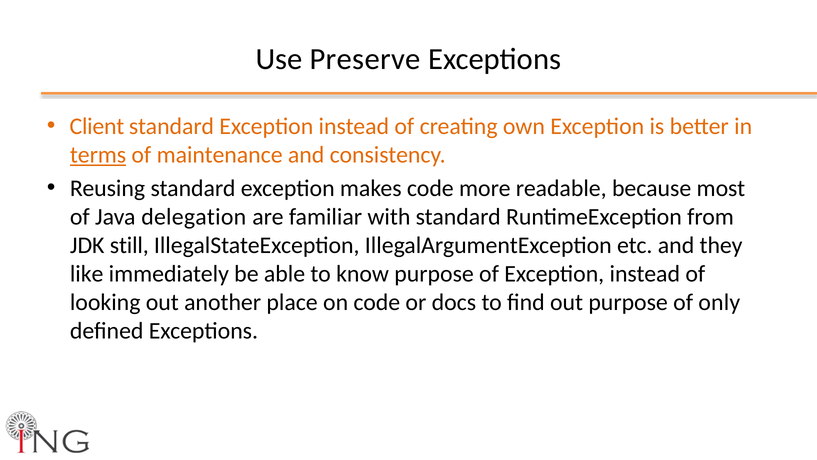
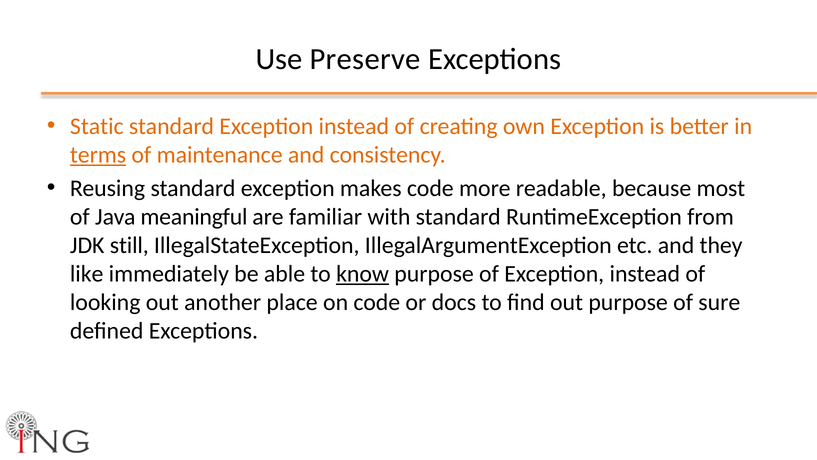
Client: Client -> Static (97, 126)
delegation: delegation -> meaningful (194, 217)
know underline: none -> present (363, 274)
only: only -> sure (719, 302)
